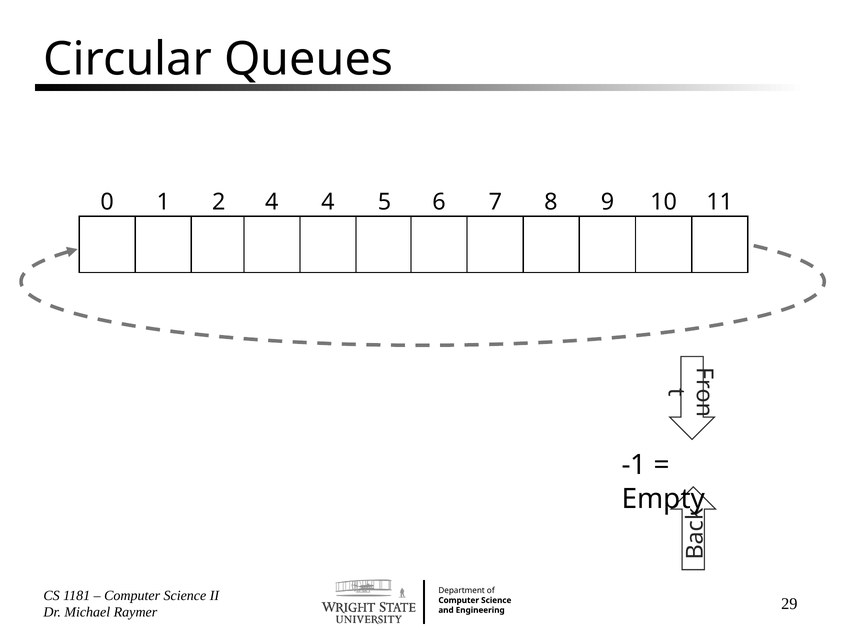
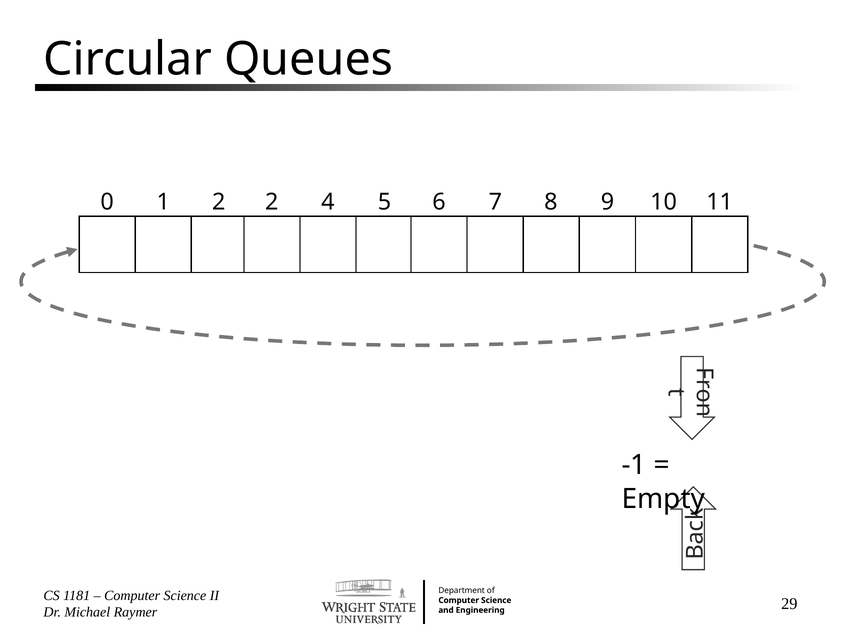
2 4: 4 -> 2 (272, 202)
